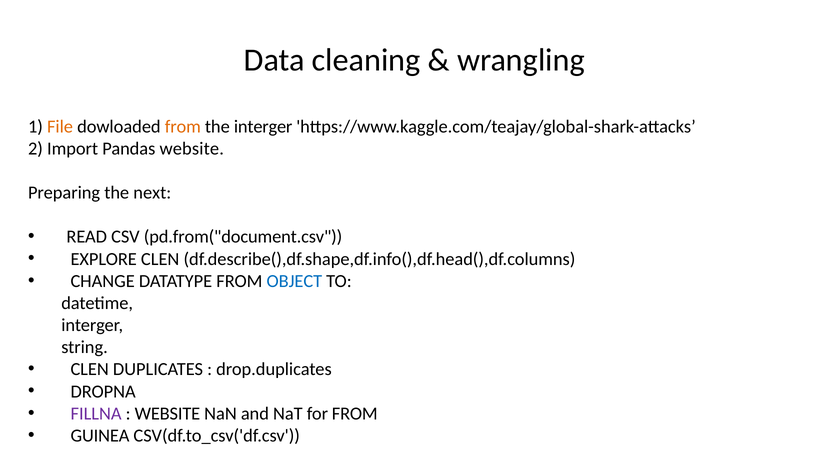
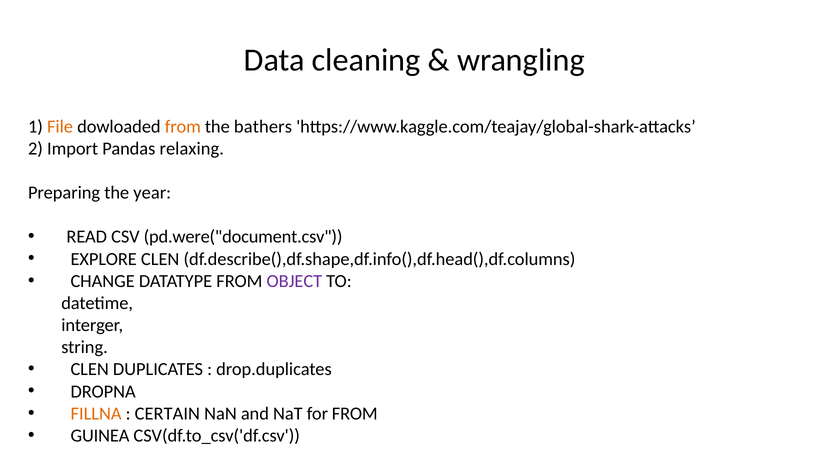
the interger: interger -> bathers (263, 127)
Pandas website: website -> relaxing (192, 149)
next: next -> year (152, 193)
pd.from("document.csv: pd.from("document.csv -> pd.were("document.csv (243, 237)
OBJECT colour: blue -> purple (294, 281)
FILLNA colour: purple -> orange (96, 414)
WEBSITE: WEBSITE -> CERTAIN (167, 414)
